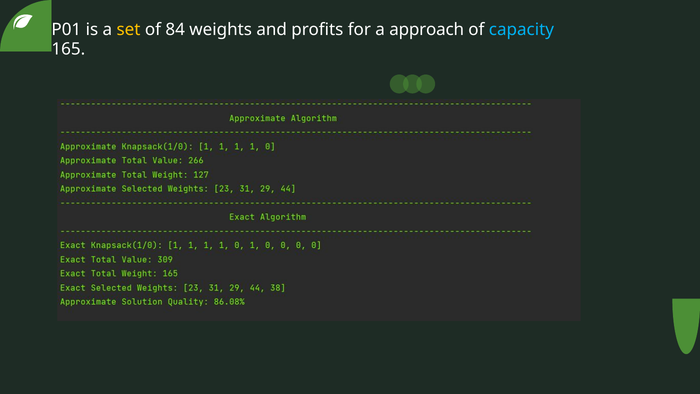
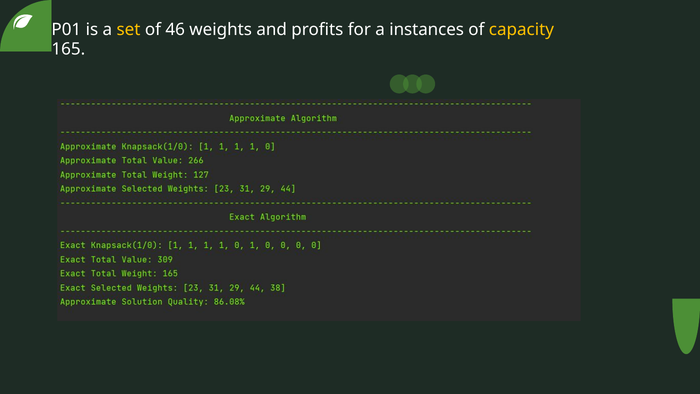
84: 84 -> 46 (175, 30)
approach: approach -> instances (427, 30)
capacity colour: light blue -> yellow (521, 30)
